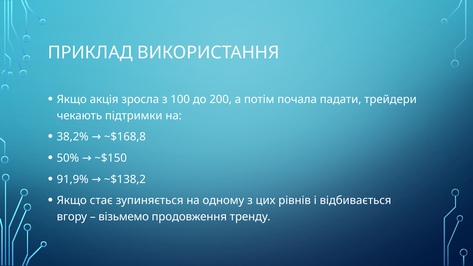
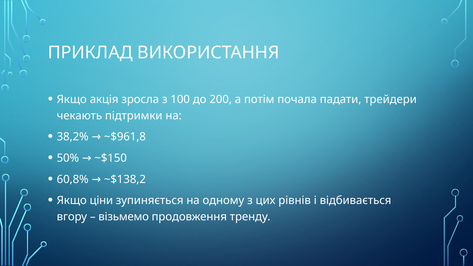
~$168,8: ~$168,8 -> ~$961,8 (125, 137)
91,9%: 91,9% -> 60,8% (73, 179)
стає: стає -> ціни (101, 201)
